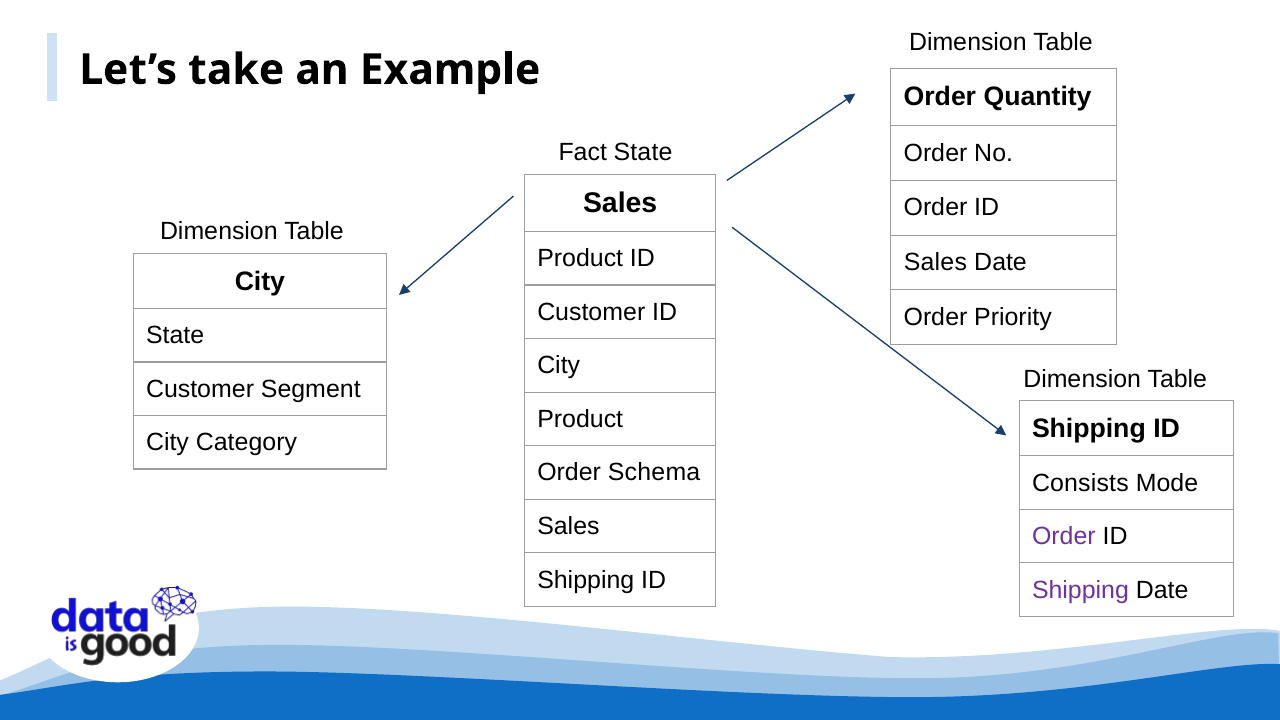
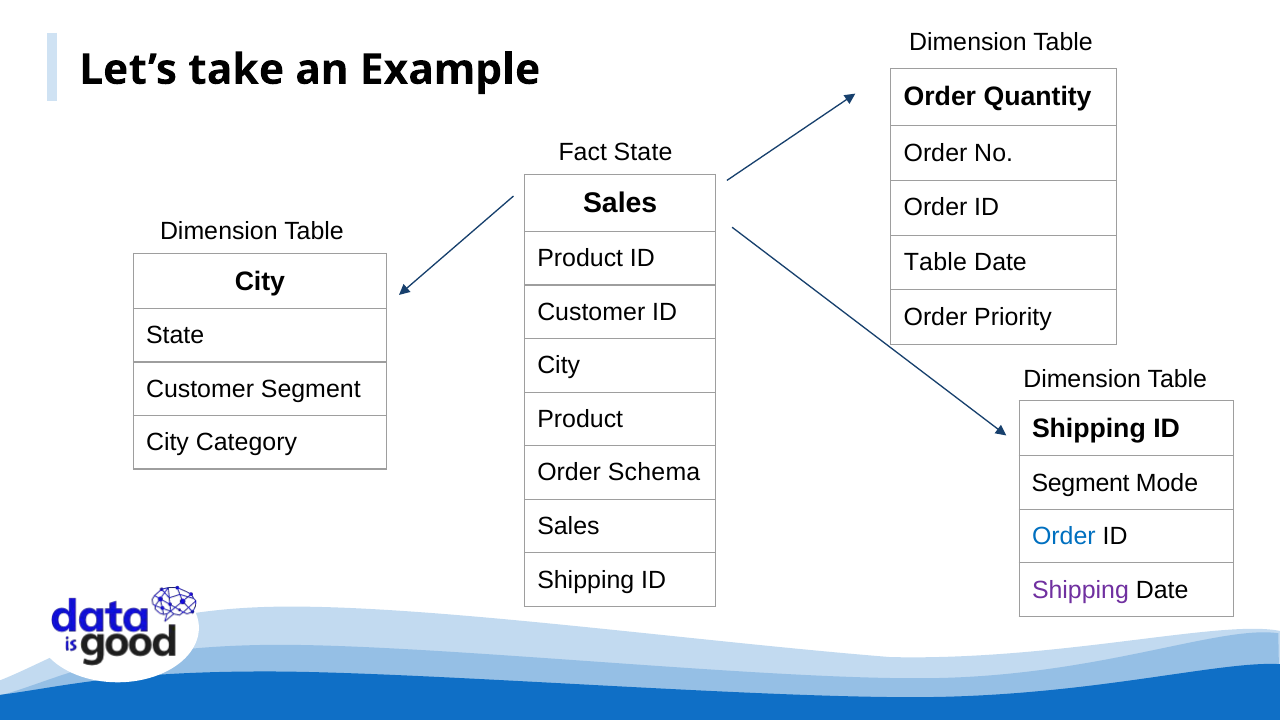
Sales: Sales -> Table (935, 262)
Consists: Consists -> Segment (1081, 483)
Order colour: purple -> blue (1064, 537)
